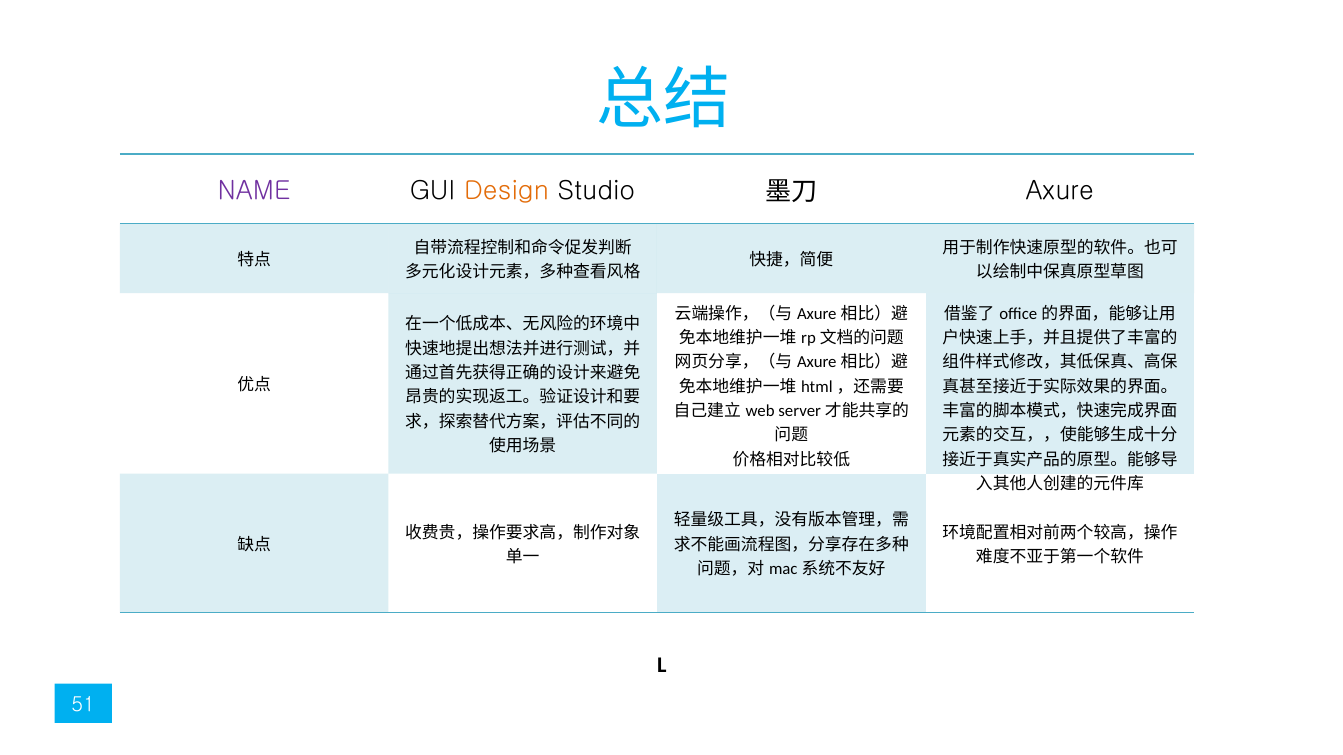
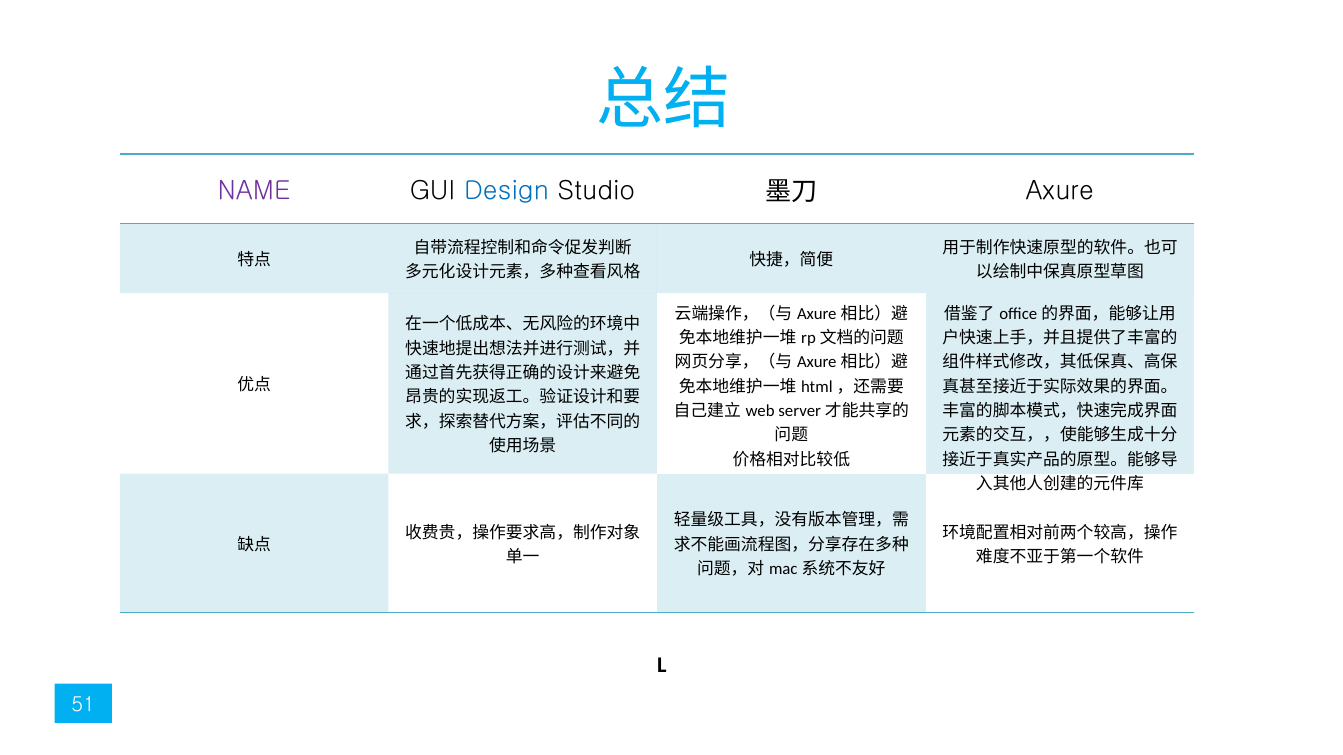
Design colour: orange -> blue (507, 191)
